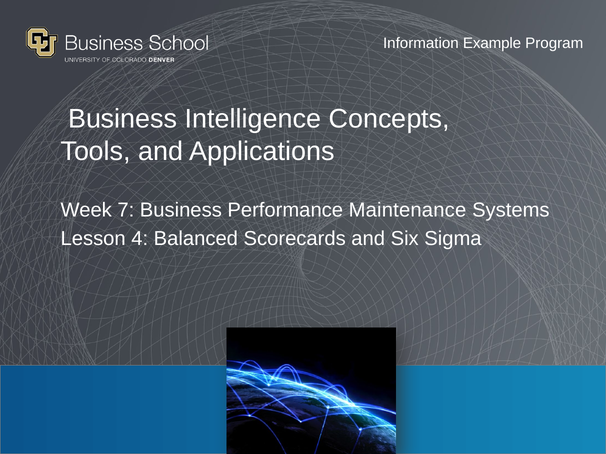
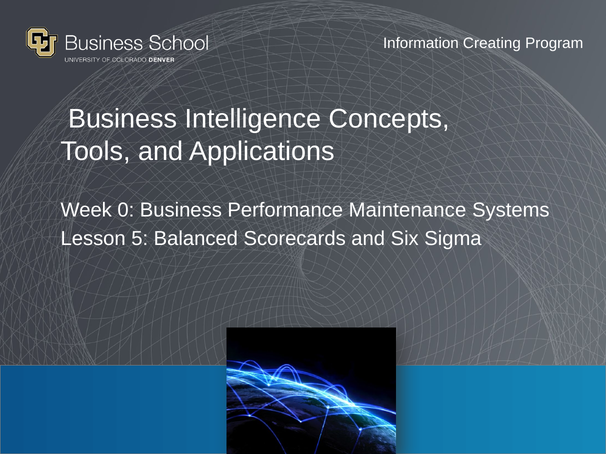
Example: Example -> Creating (492, 43)
7: 7 -> 0 (126, 210)
4: 4 -> 5 (140, 239)
